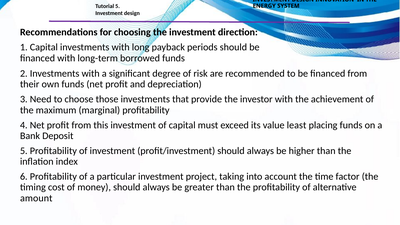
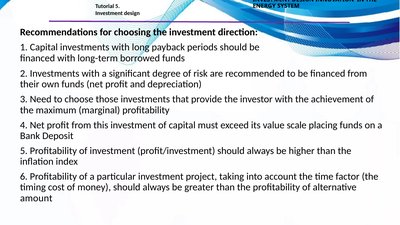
least: least -> scale (297, 125)
